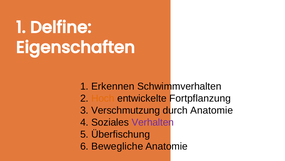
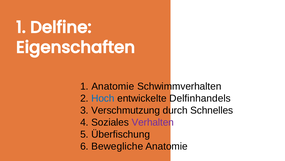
1 Erkennen: Erkennen -> Anatomie (113, 86)
Hoch colour: orange -> blue (103, 98)
Fortpflanzung: Fortpflanzung -> Delfinhandels (200, 98)
durch Anatomie: Anatomie -> Schnelles (212, 110)
